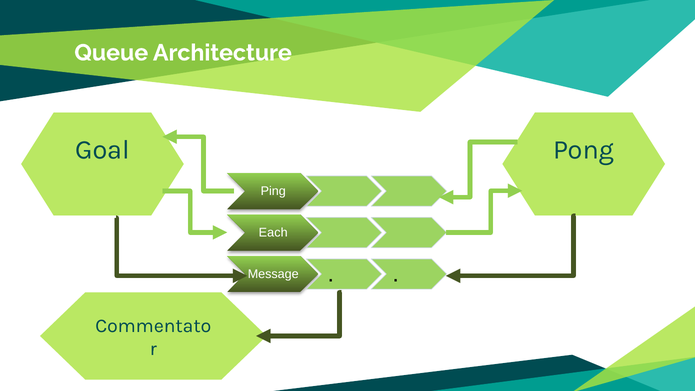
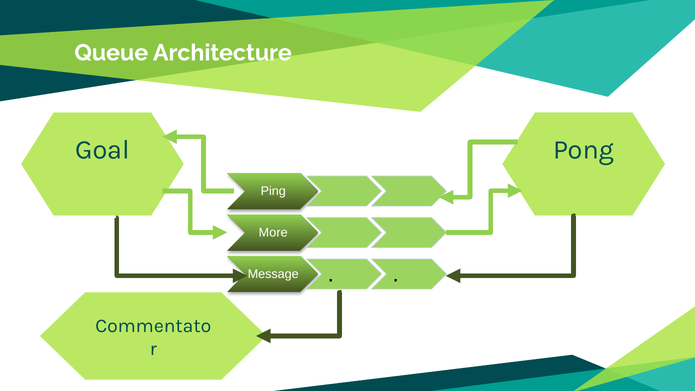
Each: Each -> More (273, 232)
